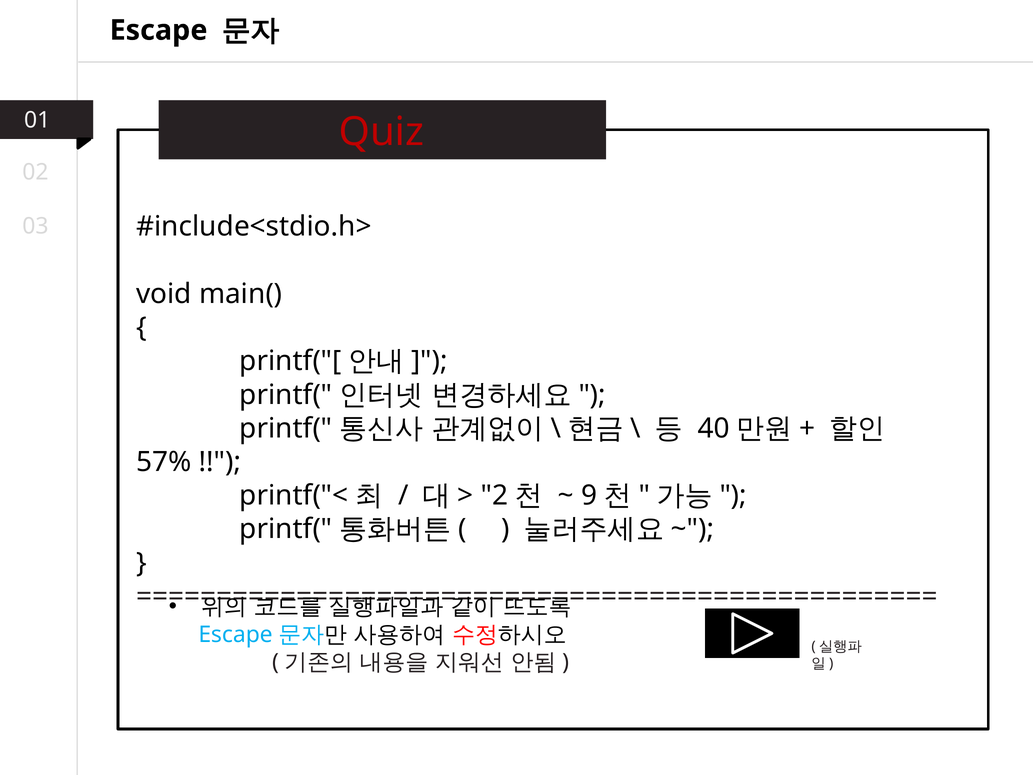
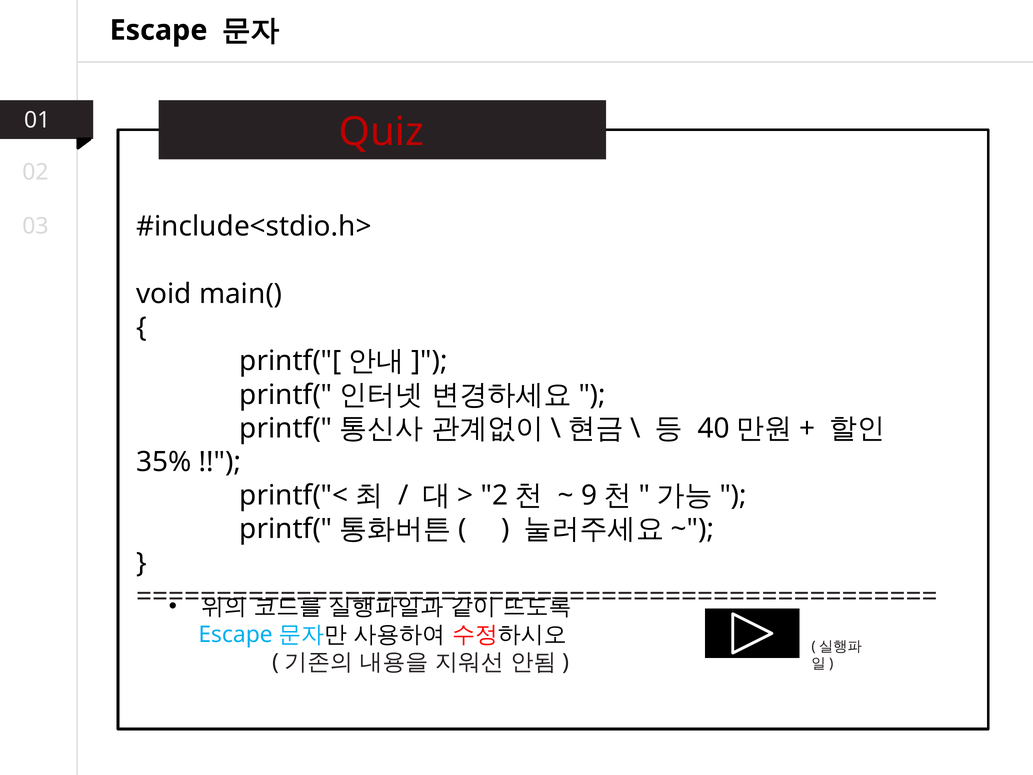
57%: 57% -> 35% (164, 462)
